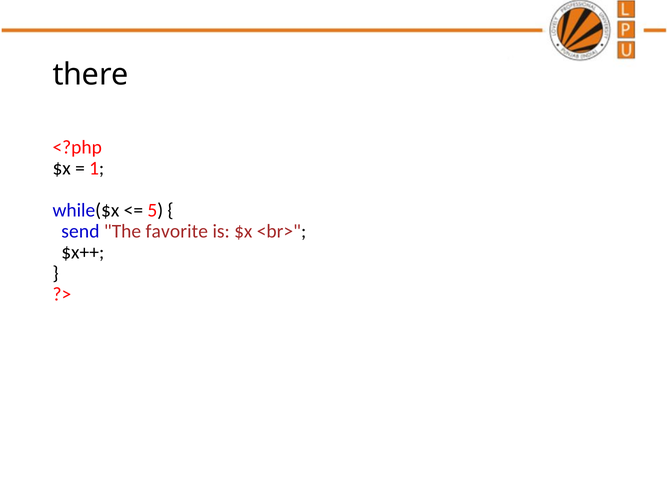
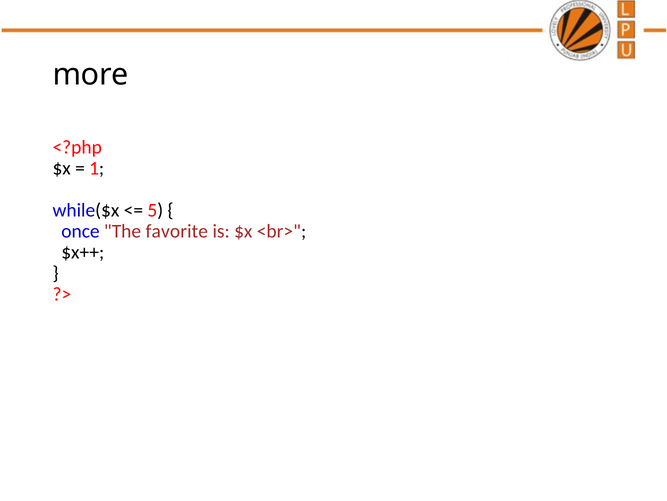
there: there -> more (91, 75)
send: send -> once (80, 231)
